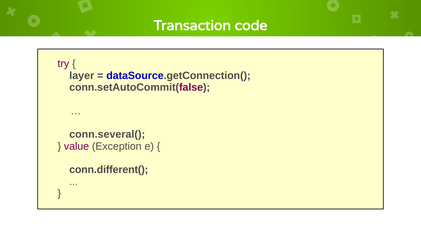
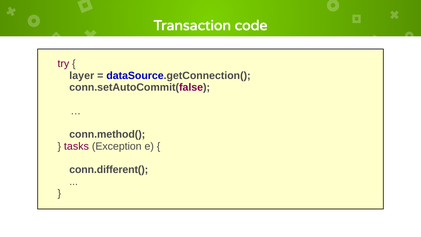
conn.several(: conn.several( -> conn.method( (107, 134)
value: value -> tasks (76, 146)
